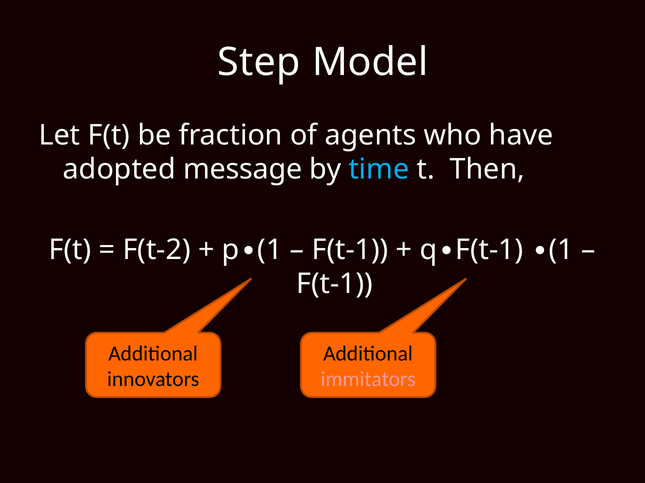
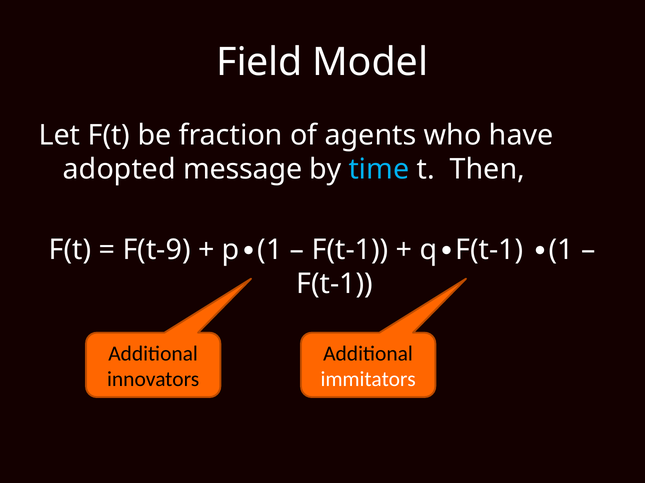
Step: Step -> Field (259, 62)
F(t-2: F(t-2 -> F(t-9 (157, 250)
immitators colour: pink -> white (368, 380)
